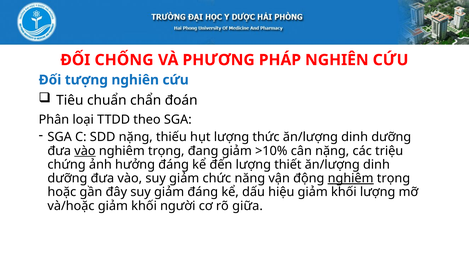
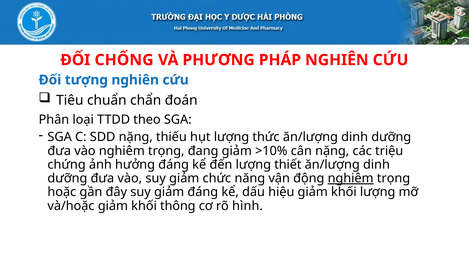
vào underline: present -> none (85, 151)
người: người -> thông (178, 206)
giữa: giữa -> hình (248, 206)
